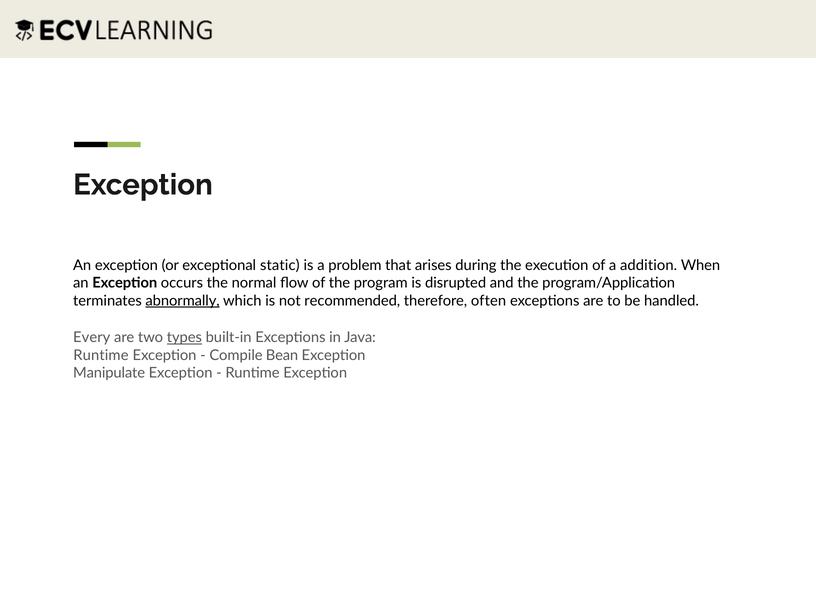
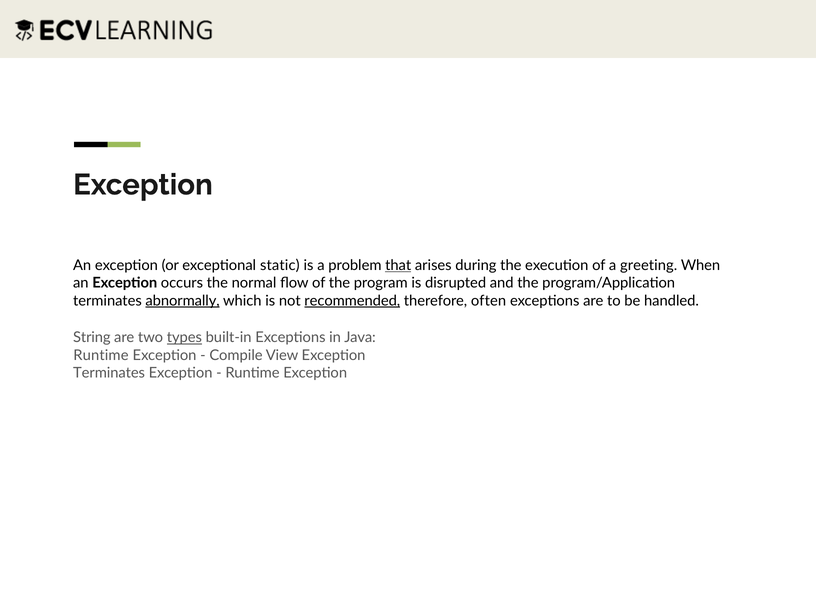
that underline: none -> present (398, 265)
addition: addition -> greeting (649, 265)
recommended underline: none -> present (352, 301)
Every: Every -> String (92, 338)
Bean: Bean -> View (282, 355)
Manipulate: Manipulate -> Terminates (109, 373)
